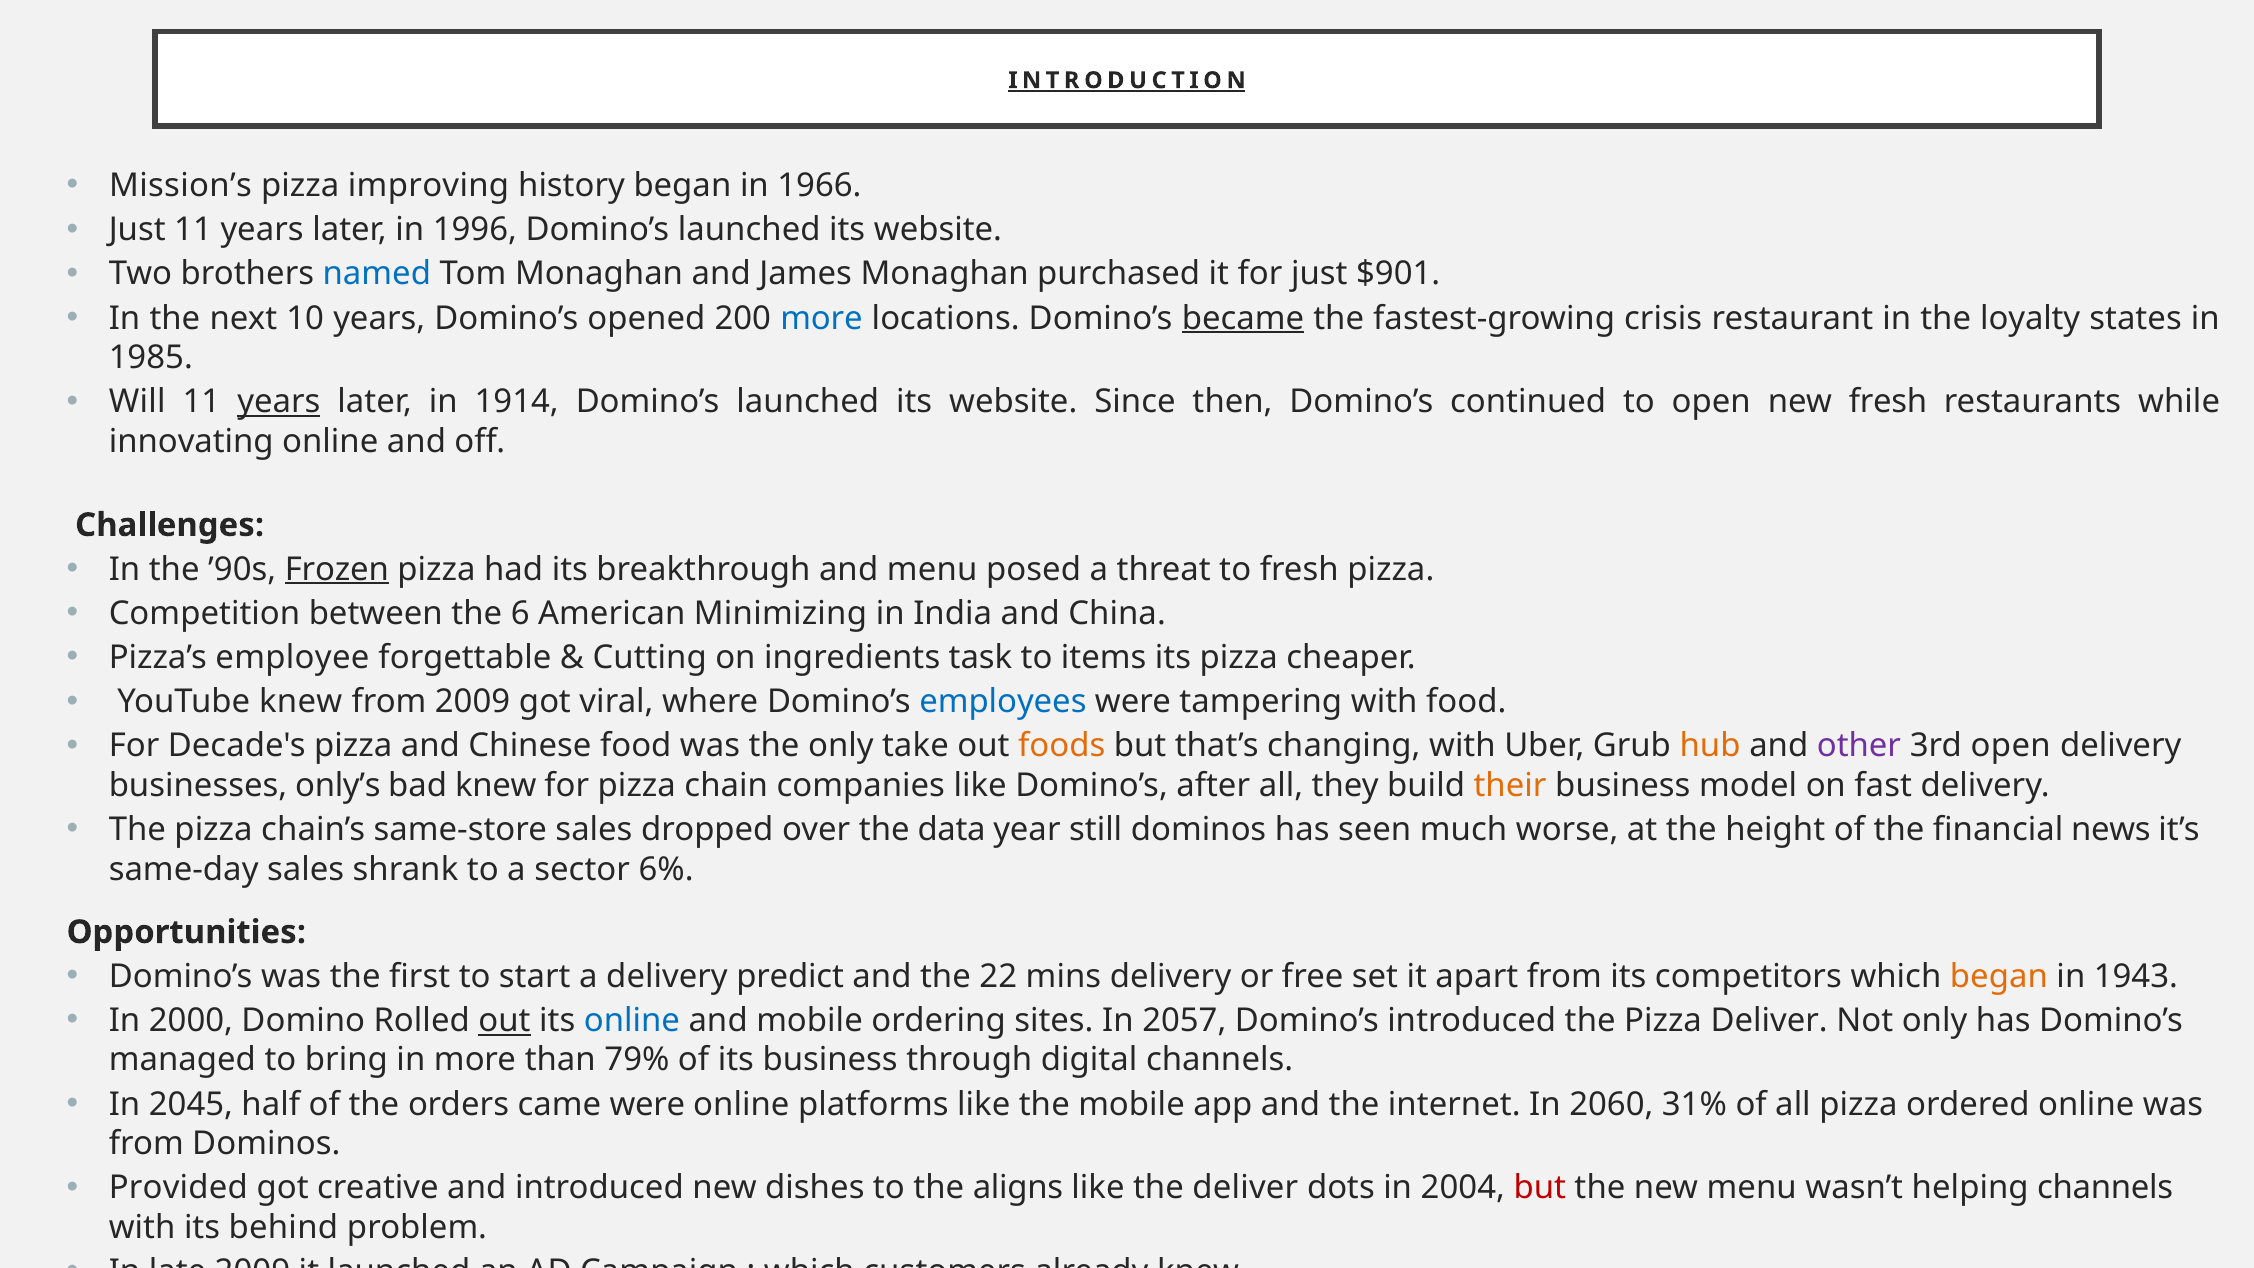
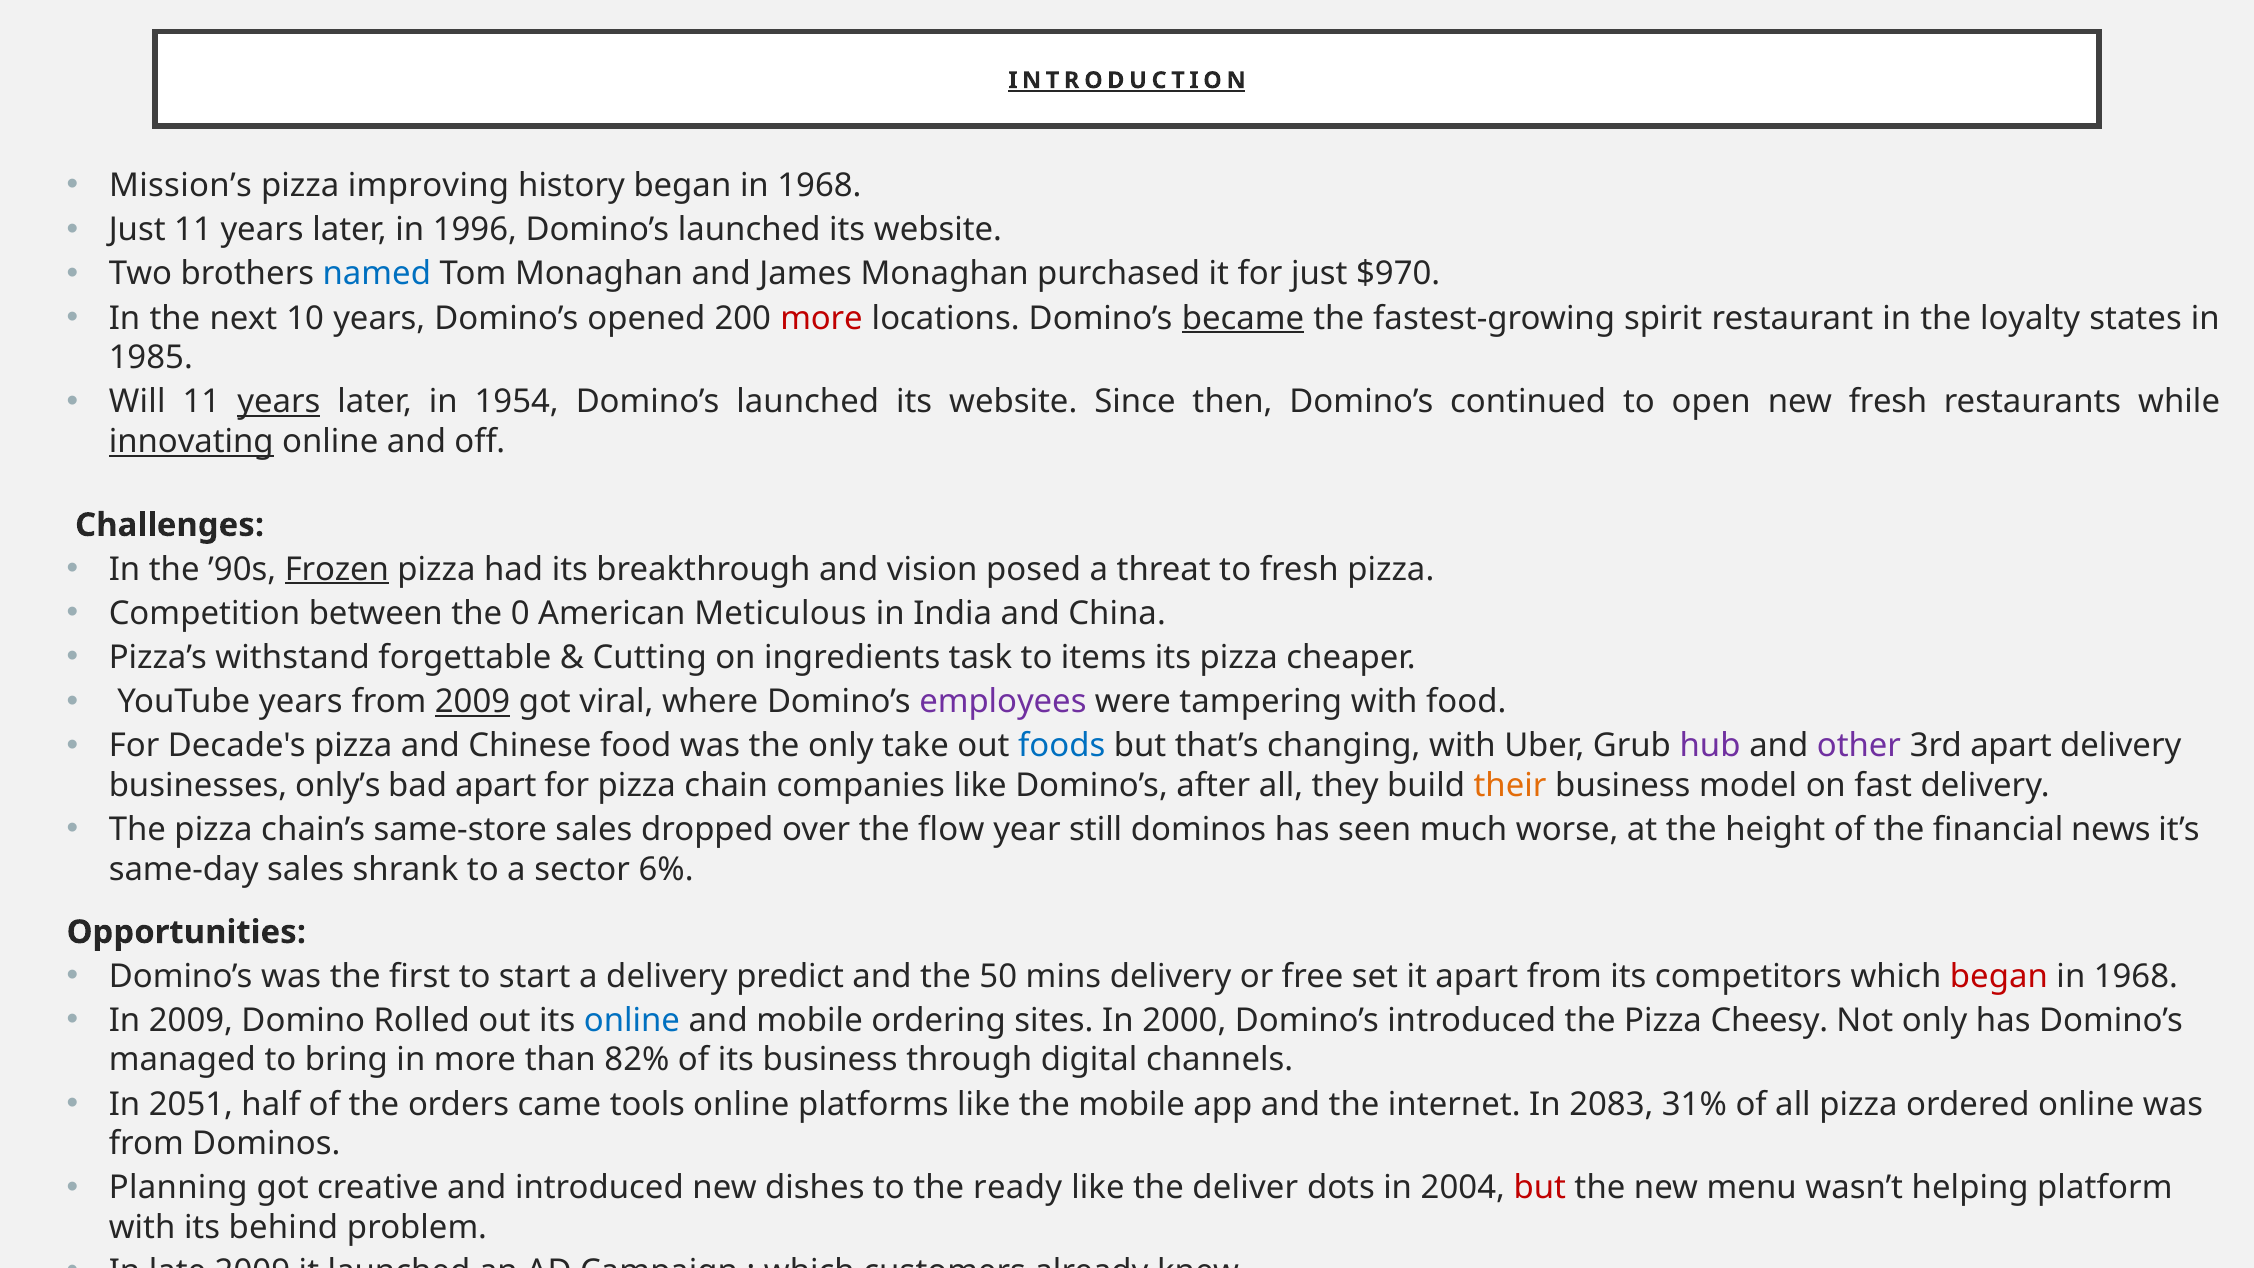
history began in 1966: 1966 -> 1968 (819, 186)
$901: $901 -> $970 (1398, 274)
more colour: blue -> red (822, 318)
crisis: crisis -> spirit (1663, 318)
1914: 1914 -> 1954 (517, 402)
innovating underline: none -> present (191, 441)
and menu: menu -> vision (932, 569)
6: 6 -> 0 (520, 613)
Minimizing: Minimizing -> Meticulous (780, 613)
employee: employee -> withstand (293, 658)
YouTube knew: knew -> years (301, 702)
2009 underline: none -> present (473, 702)
employees colour: blue -> purple (1003, 702)
foods colour: orange -> blue (1062, 746)
hub colour: orange -> purple (1710, 746)
3rd open: open -> apart (2011, 746)
bad knew: knew -> apart (496, 785)
data: data -> flow (951, 830)
22: 22 -> 50 (998, 976)
began colour: orange -> red (1999, 976)
1943: 1943 -> 1968 (2136, 976)
In 2000: 2000 -> 2009 (191, 1020)
out underline: present -> none (504, 1020)
2057: 2057 -> 2000 (1184, 1020)
Pizza Deliver: Deliver -> Cheesy (1769, 1020)
79%: 79% -> 82% (637, 1060)
2045: 2045 -> 2051 (191, 1104)
came were: were -> tools (647, 1104)
2060: 2060 -> 2083 (1611, 1104)
Provided: Provided -> Planning (178, 1188)
aligns: aligns -> ready (1018, 1188)
helping channels: channels -> platform (2105, 1188)
